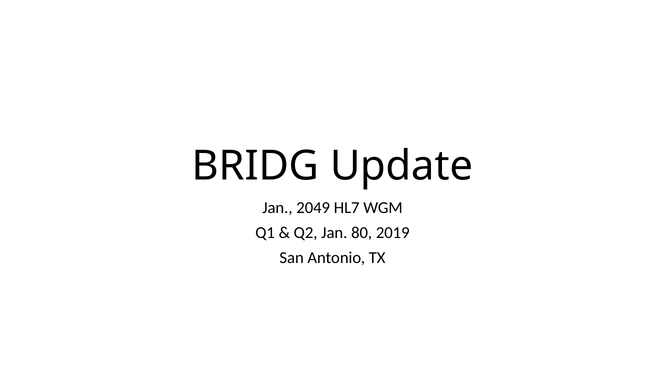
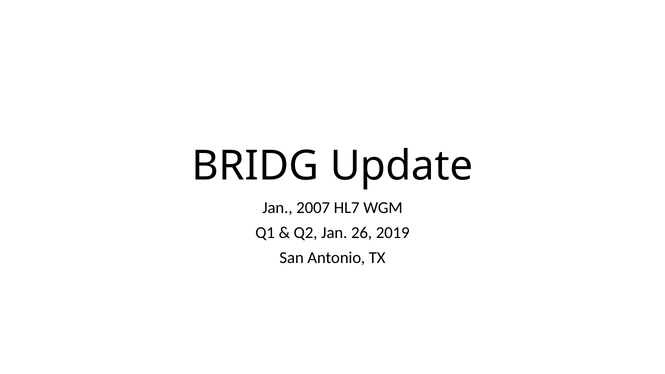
2049: 2049 -> 2007 (313, 208)
80: 80 -> 26 (362, 233)
